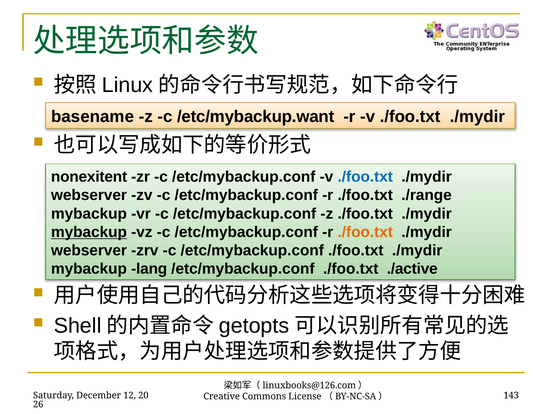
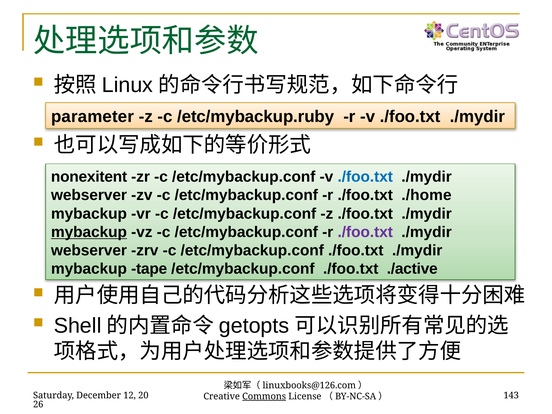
basename: basename -> parameter (93, 117)
/etc/mybackup.want: /etc/mybackup.want -> /etc/mybackup.ruby (256, 117)
./range: ./range -> ./home (426, 195)
./foo.txt colour: orange -> purple (365, 232)
lang: lang -> tape (149, 269)
Commons underline: none -> present (264, 396)
